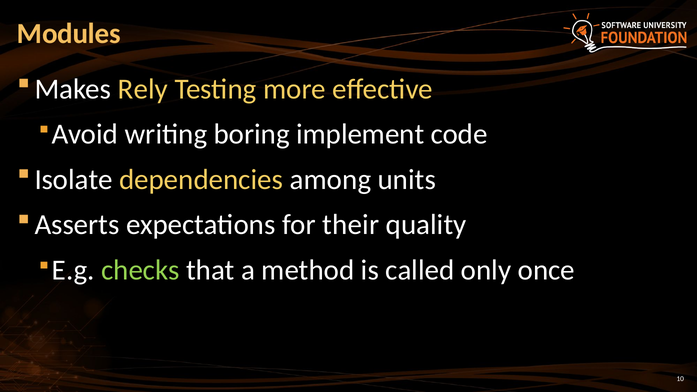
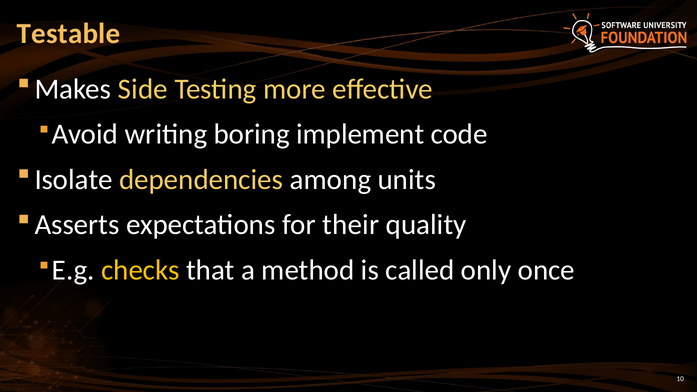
Modules: Modules -> Testable (69, 34)
Rely: Rely -> Side (143, 89)
checks colour: light green -> yellow (140, 270)
